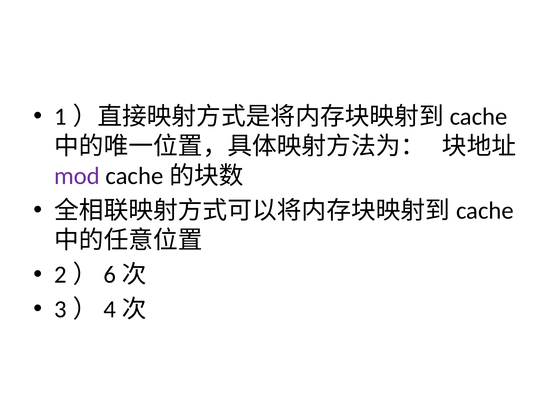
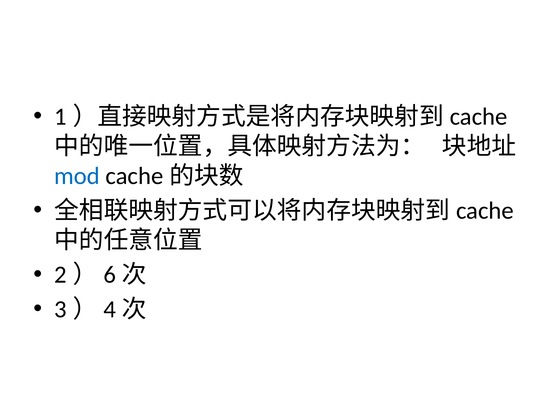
mod colour: purple -> blue (77, 176)
